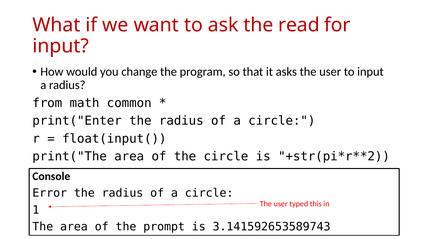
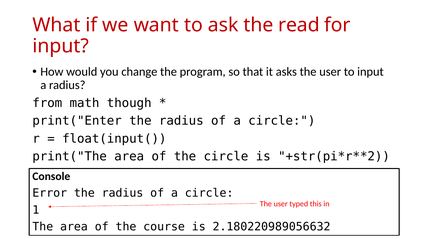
common: common -> though (129, 103)
prompt: prompt -> course (164, 227)
3.141592653589743: 3.141592653589743 -> 2.180220989056632 (272, 227)
